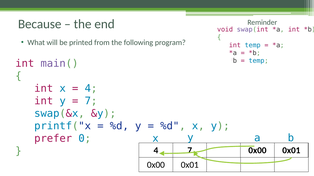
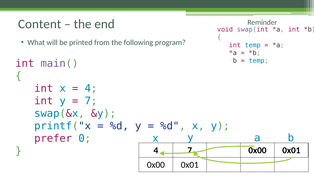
Because: Because -> Content (40, 24)
